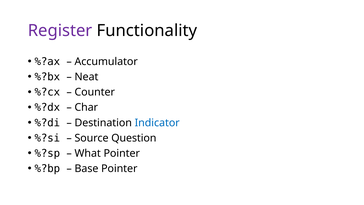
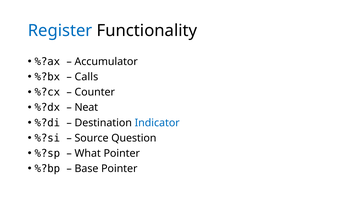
Register colour: purple -> blue (60, 31)
Neat: Neat -> Calls (86, 77)
Char: Char -> Neat (86, 107)
